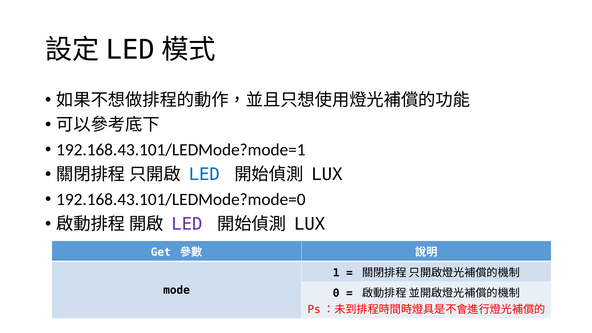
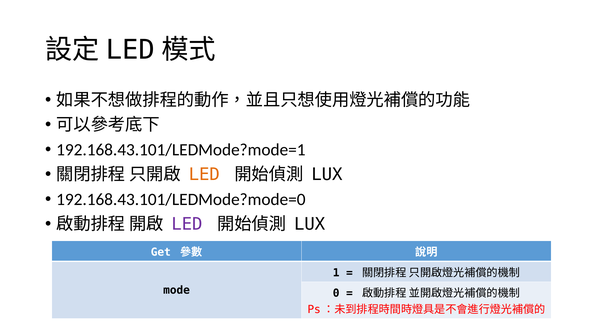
LED colour: blue -> orange (204, 175)
